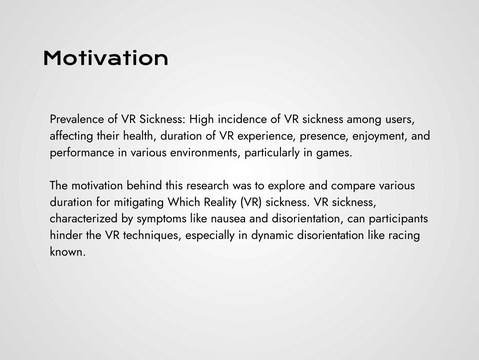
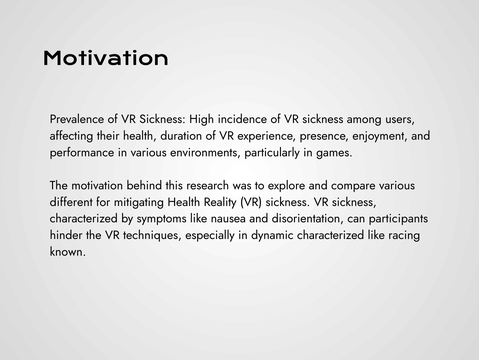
duration: duration -> different (71, 202)
mitigating Which: Which -> Health (184, 202)
dynamic disorientation: disorientation -> characterized (331, 235)
